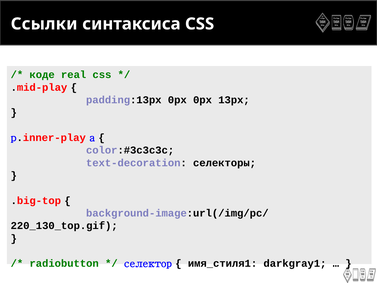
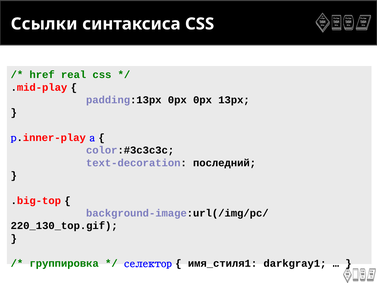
коде: коде -> href (42, 75)
селекторы: селекторы -> последний (225, 163)
radiobutton: radiobutton -> группировка (64, 263)
